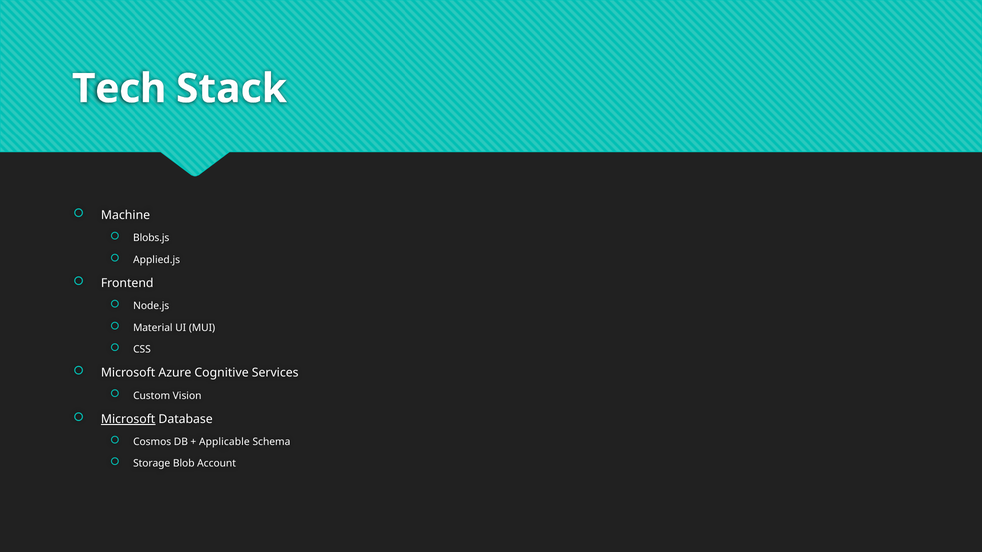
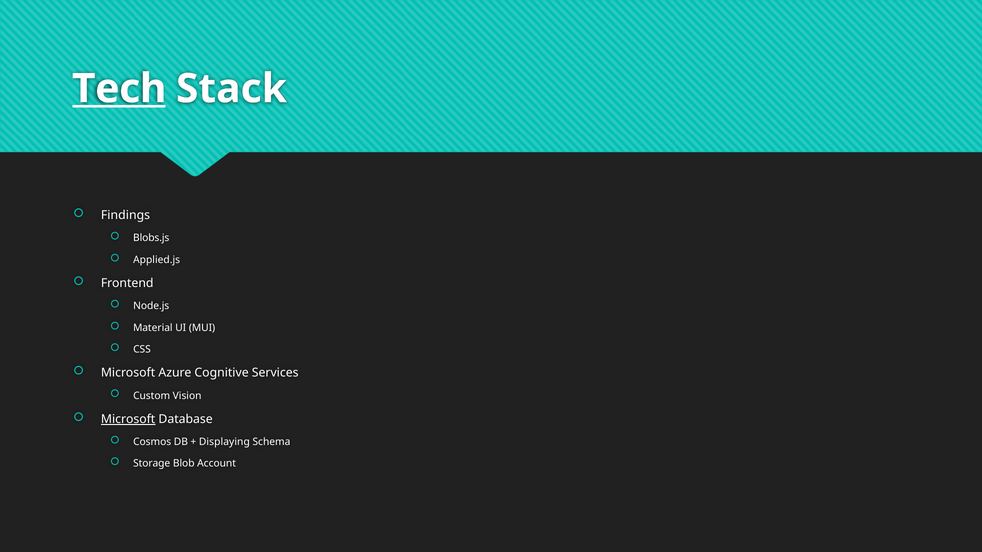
Tech underline: none -> present (119, 89)
Machine: Machine -> Findings (126, 215)
Applicable: Applicable -> Displaying (224, 442)
